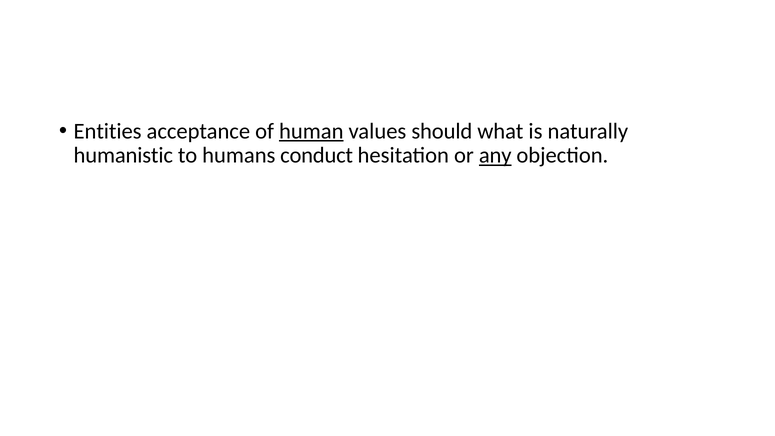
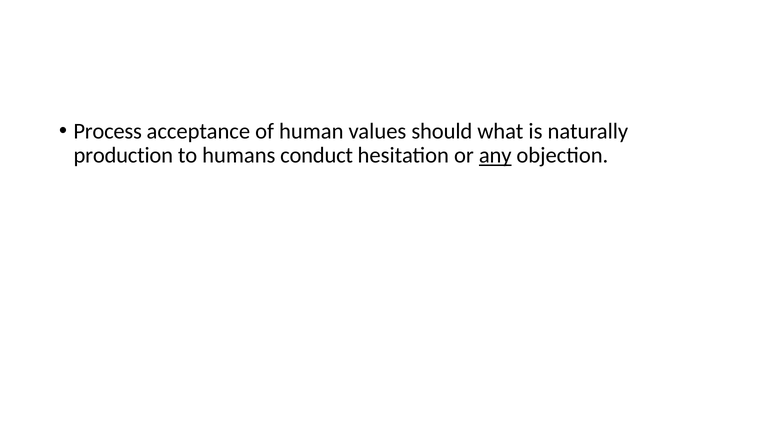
Entities: Entities -> Process (108, 131)
human underline: present -> none (311, 131)
humanistic: humanistic -> production (123, 155)
